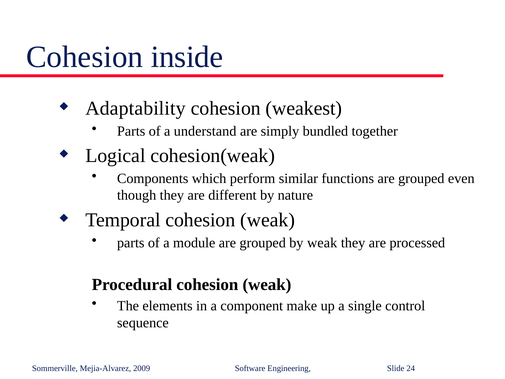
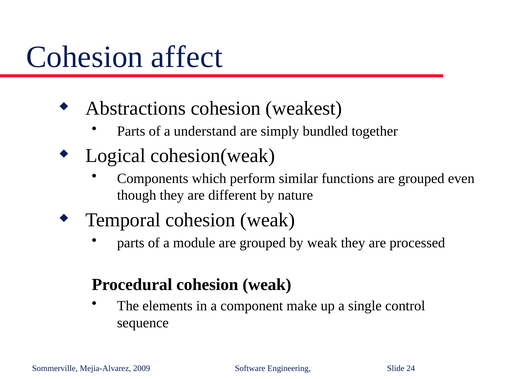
inside: inside -> affect (187, 57)
Adaptability: Adaptability -> Abstractions (136, 108)
